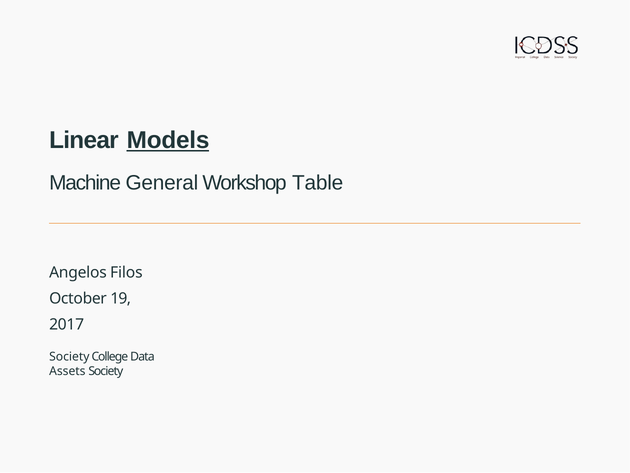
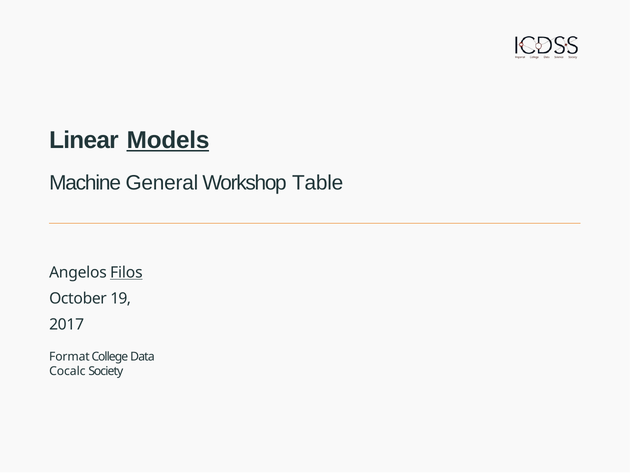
Filos underline: none -> present (126, 272)
Society: Society -> Format (69, 357)
Assets: Assets -> Cocalc (67, 371)
